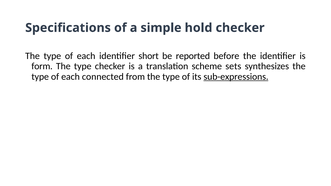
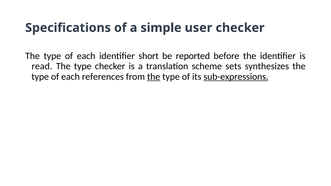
hold: hold -> user (198, 28)
form: form -> read (42, 66)
connected: connected -> references (103, 77)
the underline: none -> present (154, 77)
